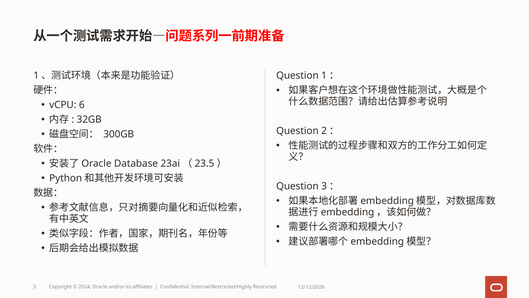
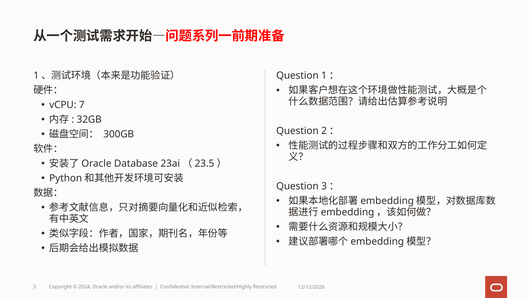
6: 6 -> 7 (82, 105)
